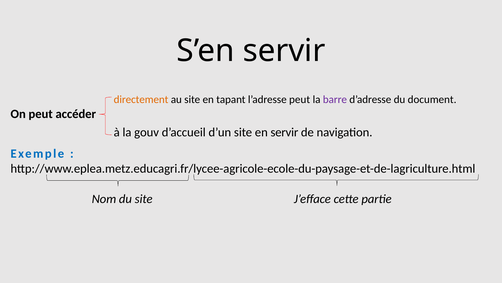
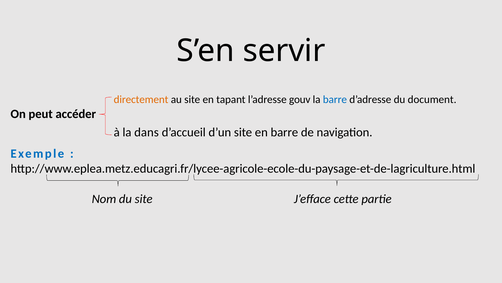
l’adresse peut: peut -> gouv (300, 99)
barre colour: purple -> blue (335, 99)
gouv: gouv -> dans (147, 132)
en servir: servir -> barre (284, 132)
